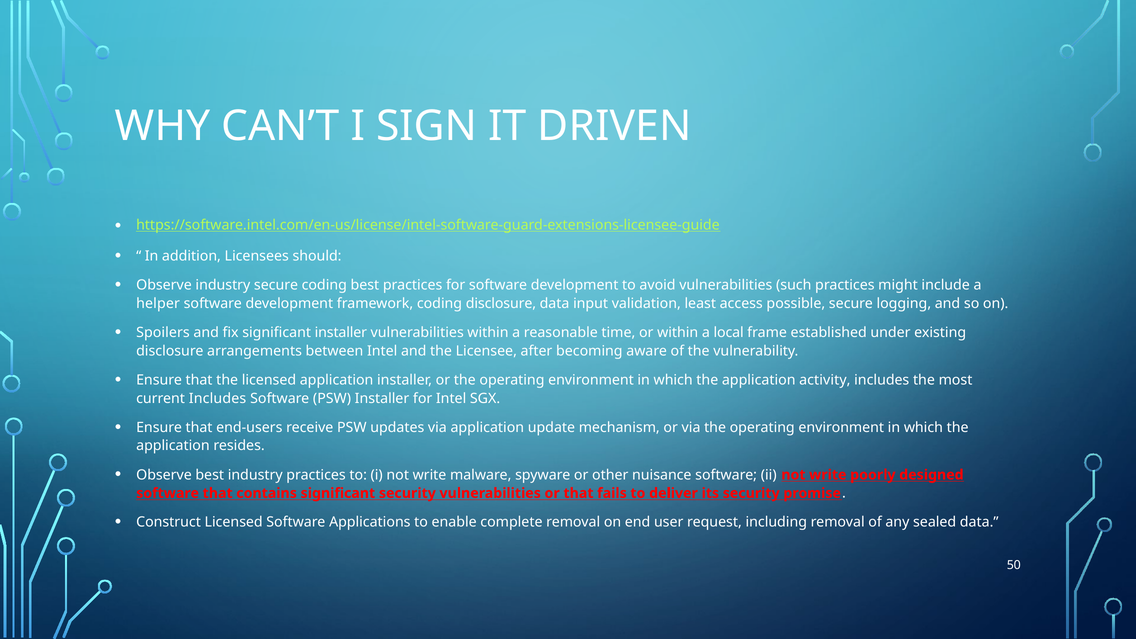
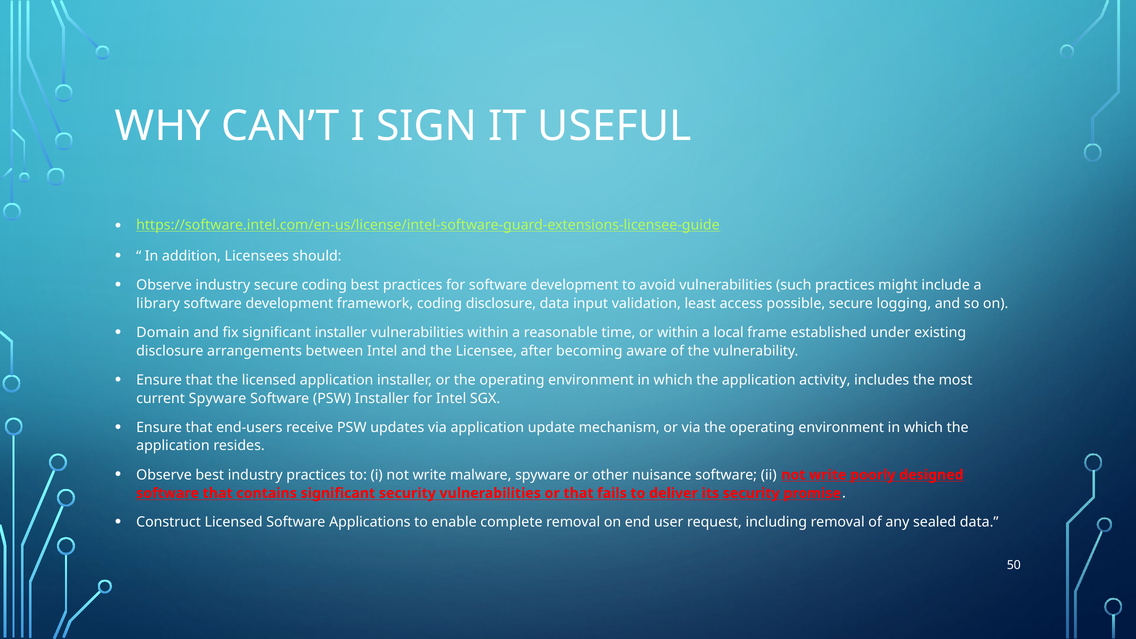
DRIVEN: DRIVEN -> USEFUL (615, 126)
helper: helper -> library (158, 304)
Spoilers: Spoilers -> Domain (163, 333)
current Includes: Includes -> Spyware (218, 398)
